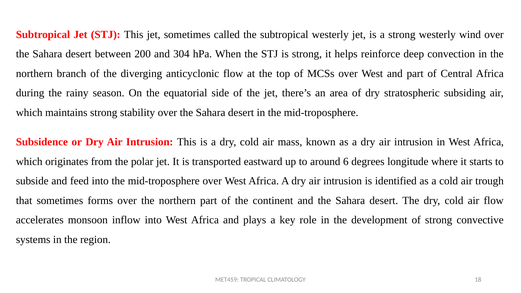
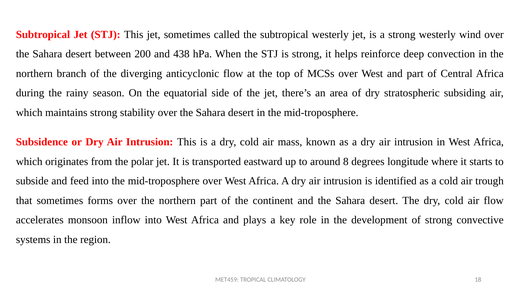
304: 304 -> 438 (181, 54)
6: 6 -> 8 (346, 161)
